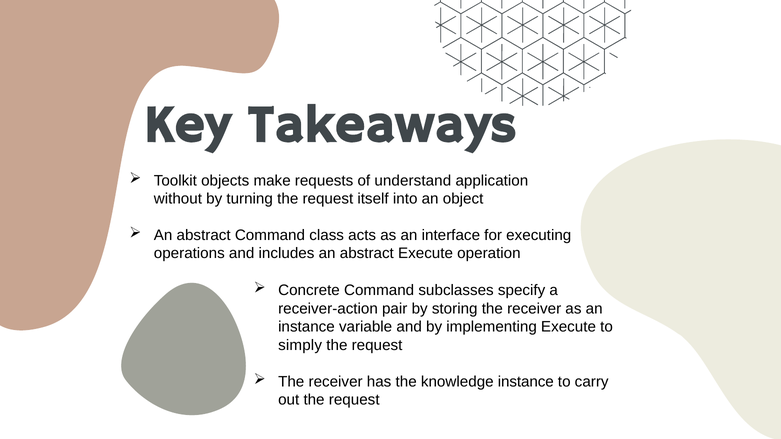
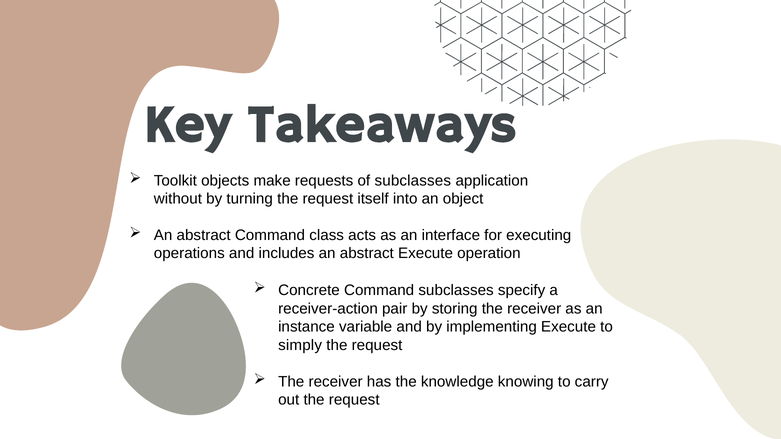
of understand: understand -> subclasses (413, 181)
knowledge instance: instance -> knowing (526, 382)
